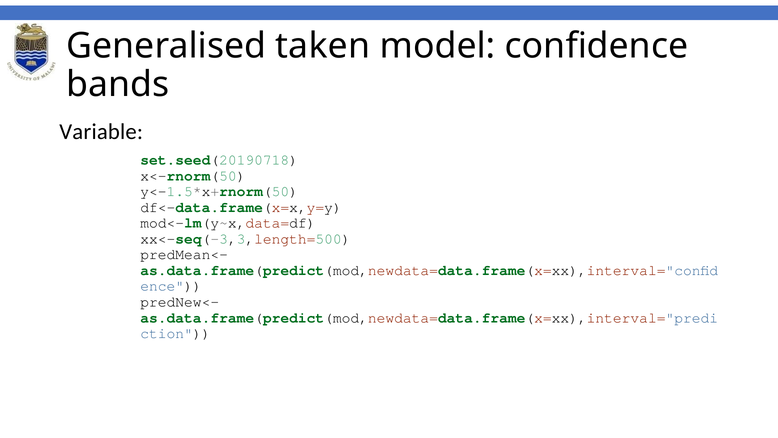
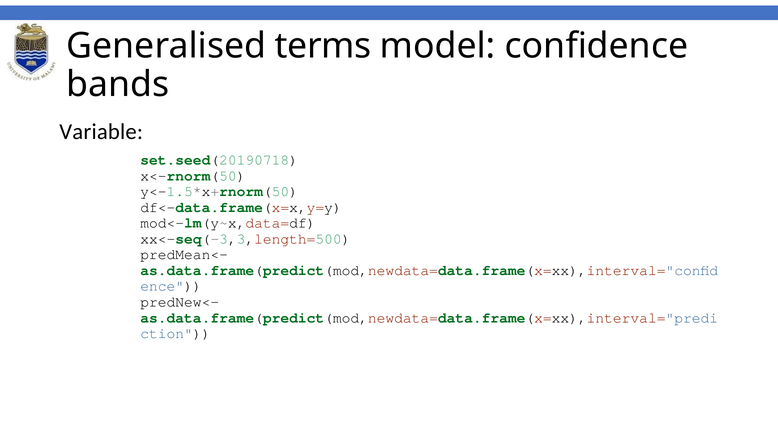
taken: taken -> terms (323, 46)
